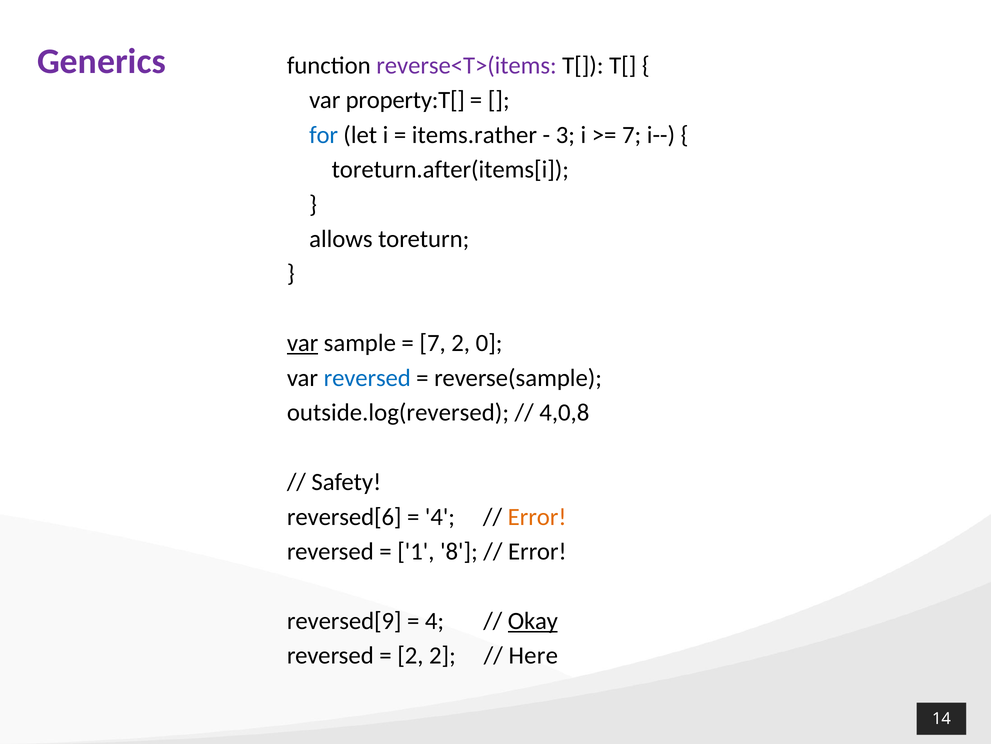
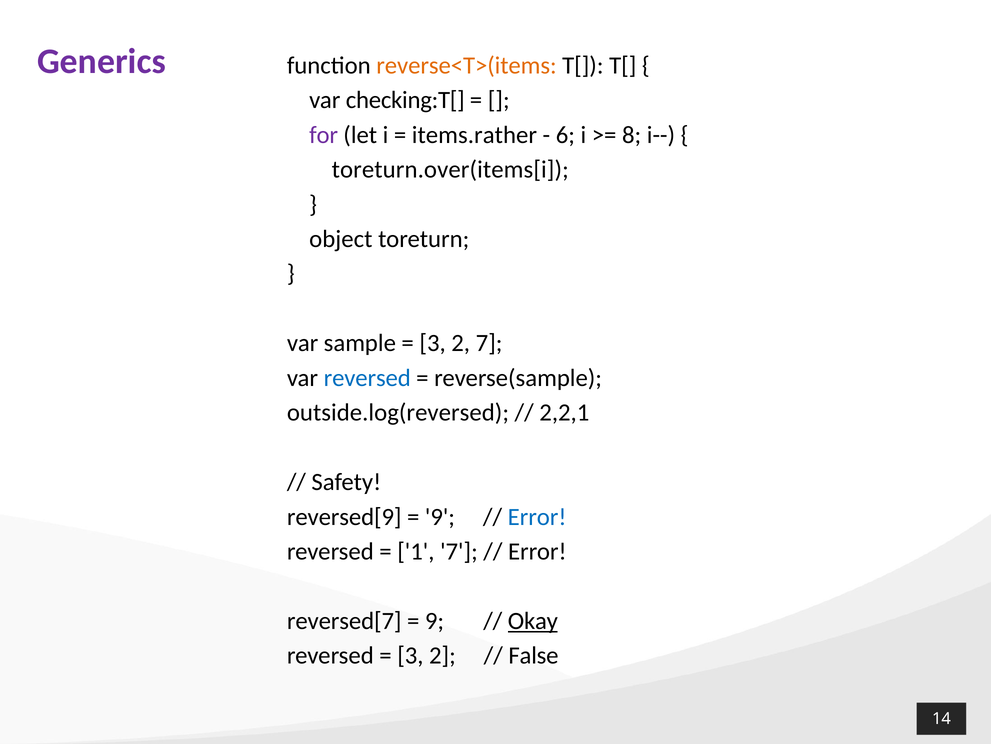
reverse<T>(items colour: purple -> orange (466, 65)
property:T[: property:T[ -> checking:T[ (405, 100)
for colour: blue -> purple (324, 135)
3: 3 -> 6 (565, 135)
7: 7 -> 8 (632, 135)
toreturn.after(items[i: toreturn.after(items[i -> toreturn.over(items[i (450, 169)
allows: allows -> object (341, 239)
var underline: present -> none (303, 343)
7: 7 -> 3 (433, 343)
2 0: 0 -> 7 (489, 343)
4,0,8: 4,0,8 -> 2,2,1 (564, 412)
reversed[6: reversed[6 -> reversed[9 (344, 516)
4: 4 -> 9 (440, 516)
Error colour: orange -> blue (537, 516)
1 8: 8 -> 7 (459, 551)
reversed[9: reversed[9 -> reversed[7 (344, 620)
4: 4 -> 9 (435, 620)
2: 2 -> 3 (410, 655)
Here: Here -> False (533, 655)
